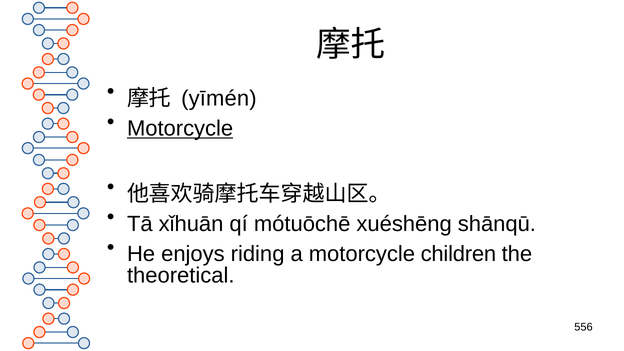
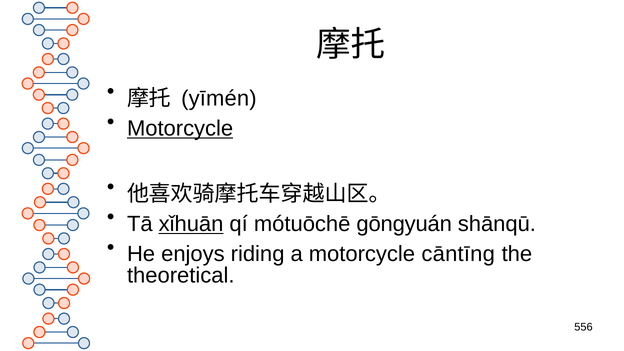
xǐhuān underline: none -> present (191, 224)
xuéshēng: xuéshēng -> gōngyuán (404, 224)
children: children -> cāntīng (458, 254)
